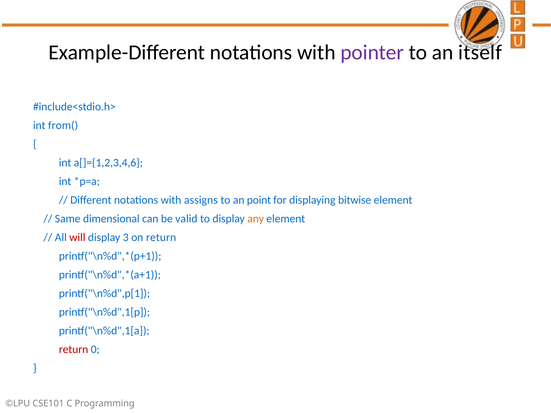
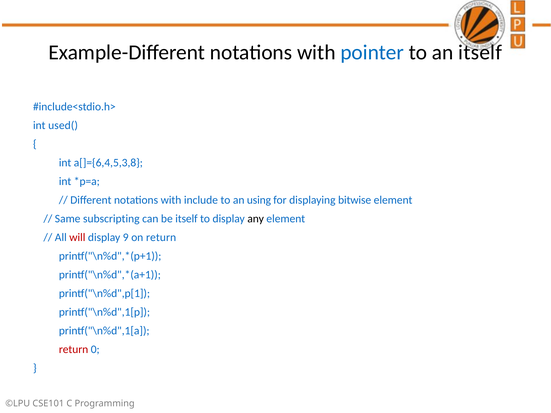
pointer colour: purple -> blue (372, 52)
from(: from( -> used( (63, 126)
a[]={1,2,3,4,6: a[]={1,2,3,4,6 -> a[]={6,4,5,3,8 (108, 163)
assigns: assigns -> include (201, 200)
point: point -> using (259, 200)
dimensional: dimensional -> subscripting (111, 219)
be valid: valid -> itself (186, 219)
any colour: orange -> black (256, 219)
3: 3 -> 9 (126, 238)
